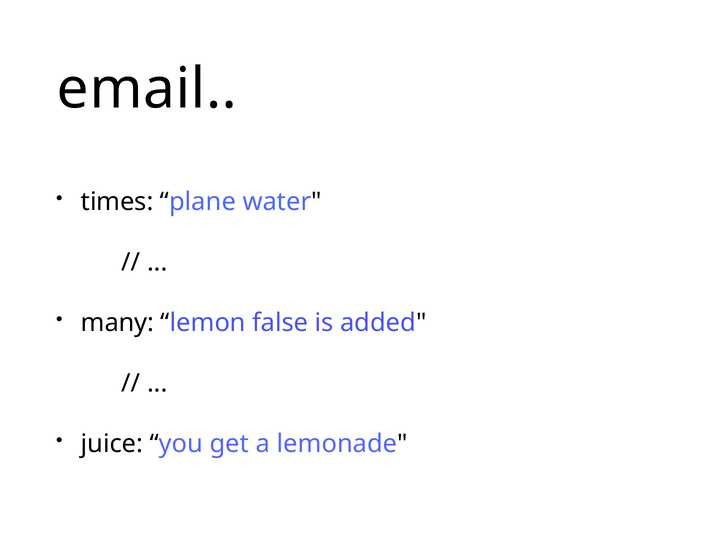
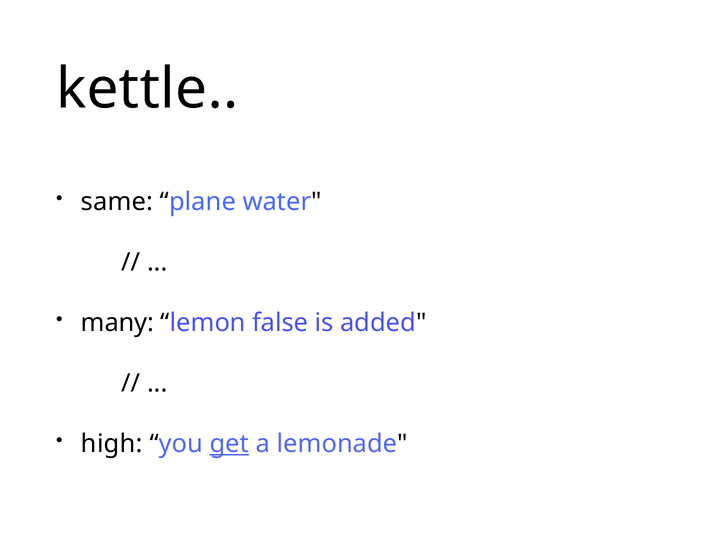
email: email -> kettle (147, 89)
times: times -> same (117, 202)
juice: juice -> high (112, 444)
get underline: none -> present (229, 444)
